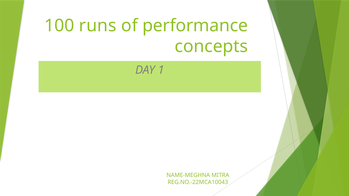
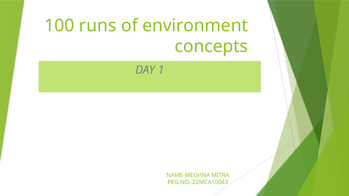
performance: performance -> environment (195, 26)
